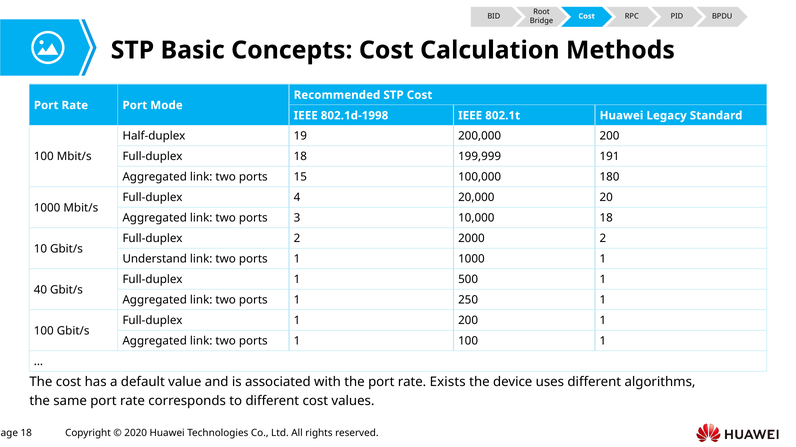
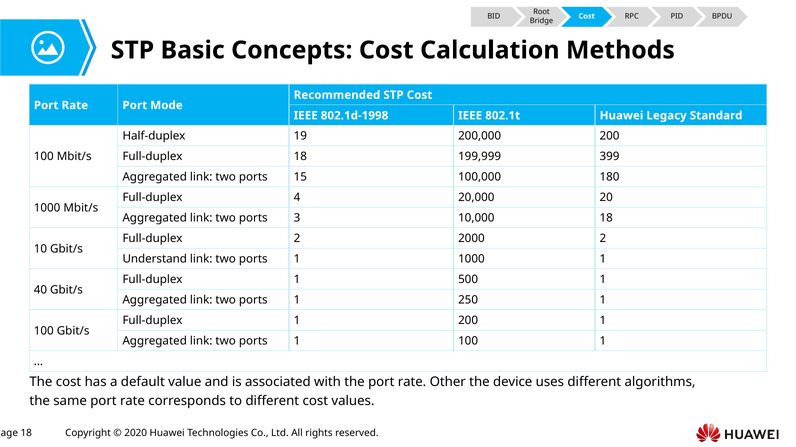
191: 191 -> 399 (610, 157)
Exists: Exists -> Other (448, 382)
